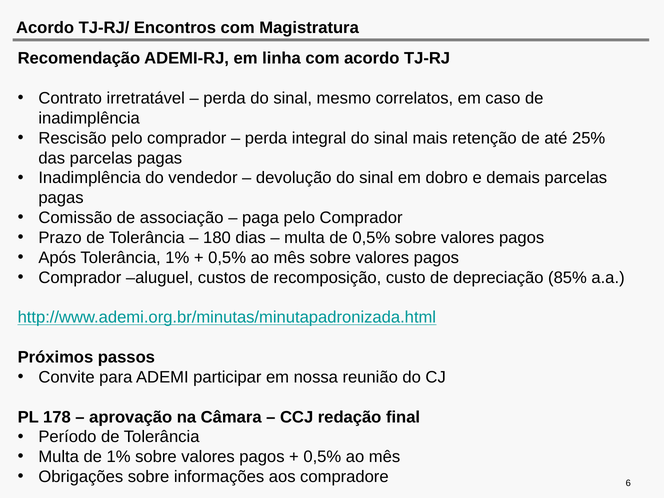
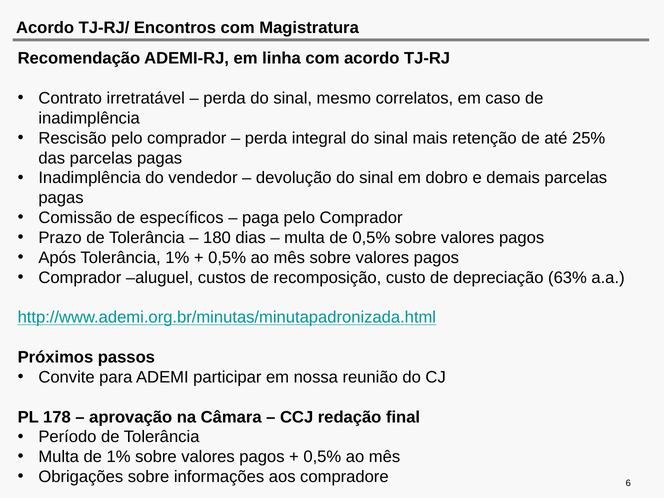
associação: associação -> específicos (182, 218)
85%: 85% -> 63% (567, 278)
